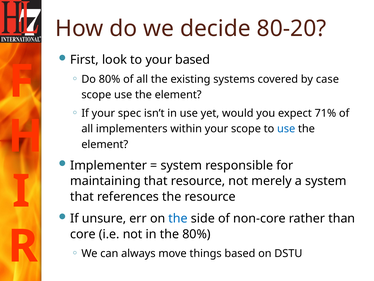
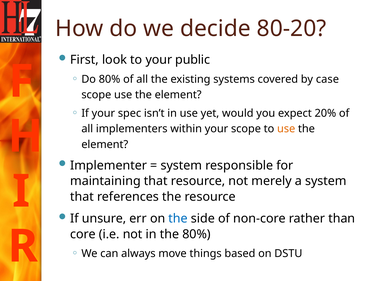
your based: based -> public (193, 60)
71%: 71% -> 20% (325, 113)
use colour: blue -> orange (286, 129)
